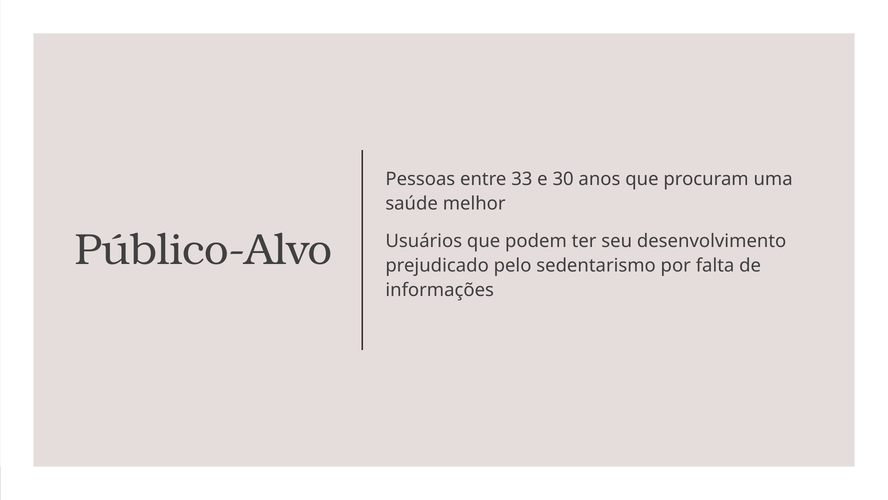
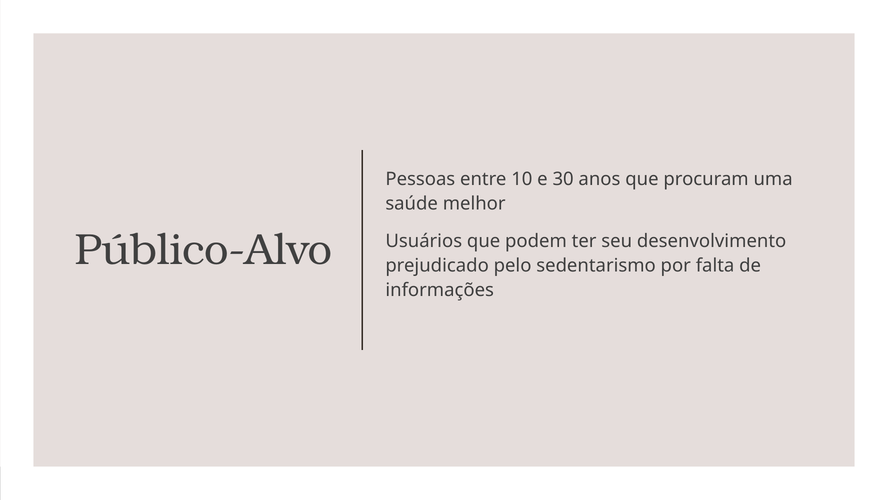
33: 33 -> 10 (522, 179)
